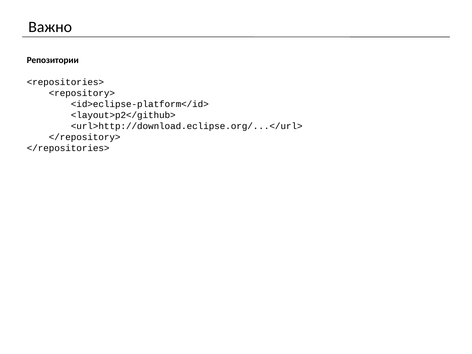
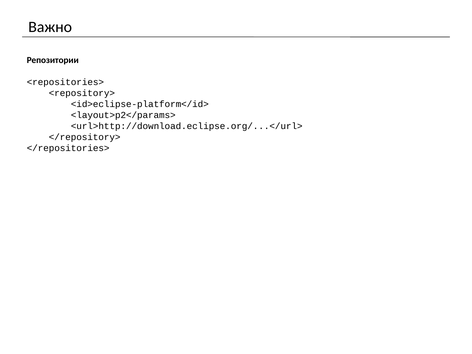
<layout>p2</github>: <layout>p2</github> -> <layout>p2</params> (123, 115)
